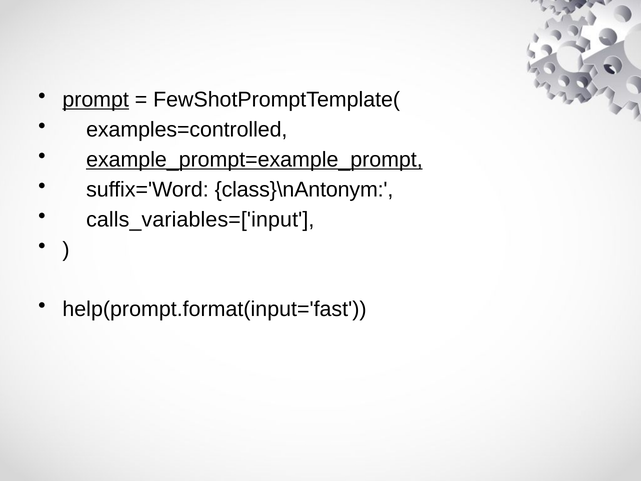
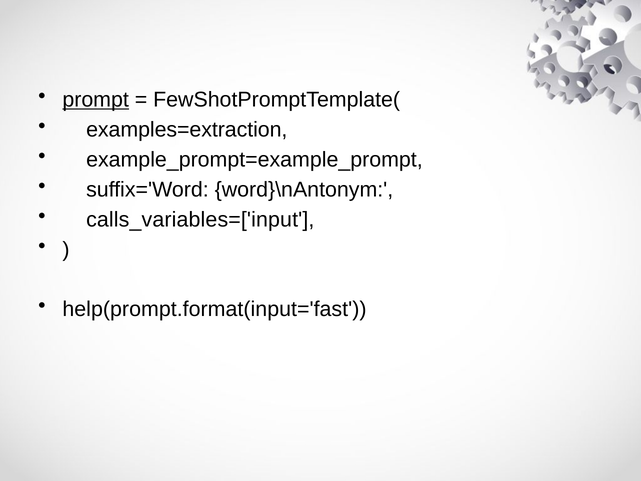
examples=controlled: examples=controlled -> examples=extraction (187, 130)
example_prompt=example_prompt underline: present -> none (254, 160)
class}\nAntonym: class}\nAntonym -> word}\nAntonym (304, 190)
